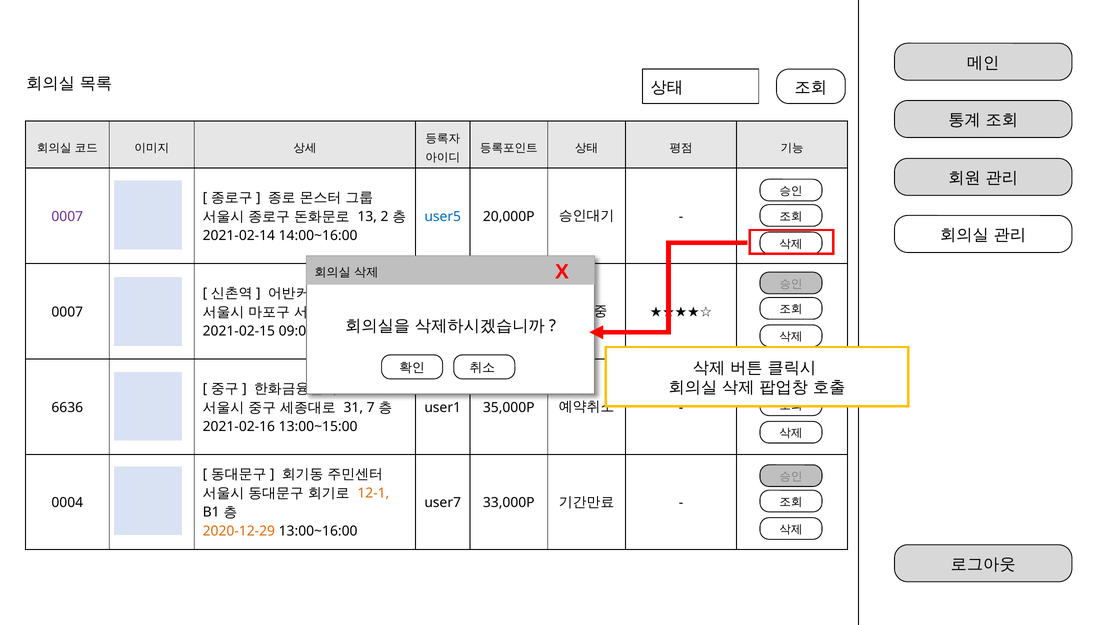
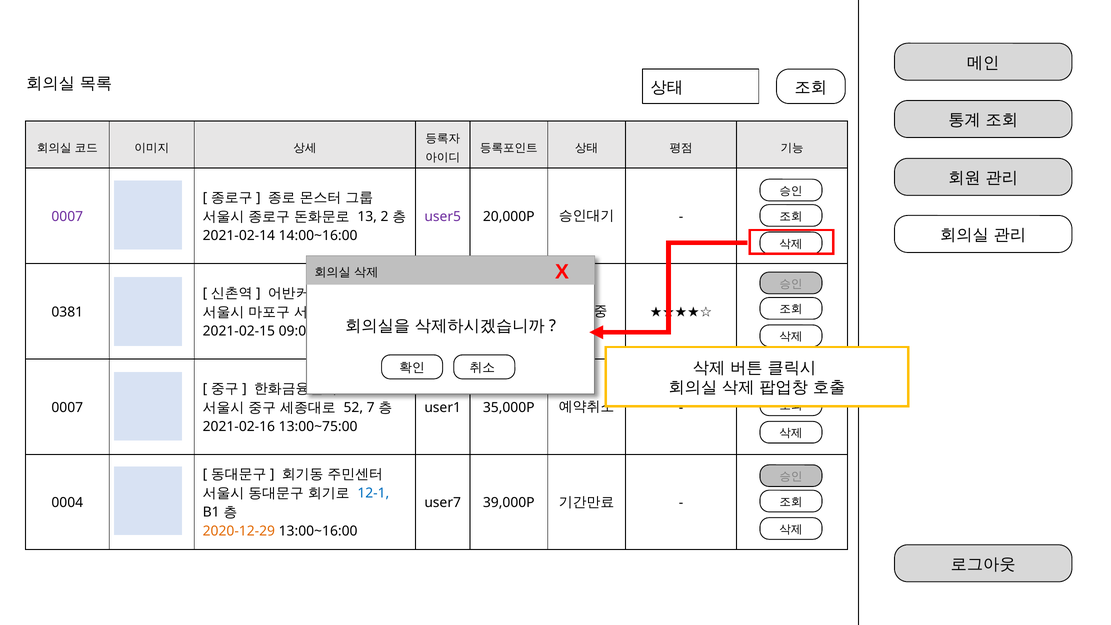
user5 colour: blue -> purple (443, 217)
0007: 0007 -> 0381 (67, 312)
31: 31 -> 52 (353, 407)
6636: 6636 -> 0007 (67, 407)
13:00~15:00: 13:00~15:00 -> 13:00~75:00 (318, 426)
12-1 colour: orange -> blue (373, 493)
33,000P: 33,000P -> 39,000P (509, 503)
